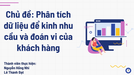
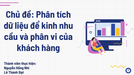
và đoán: đoán -> phân (39, 37)
